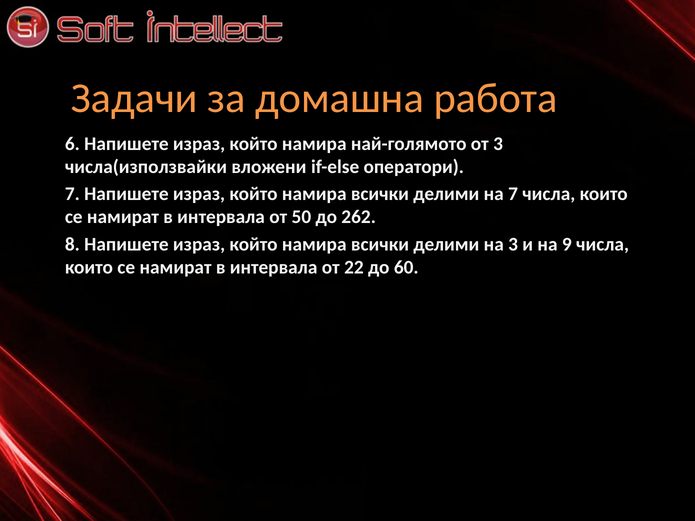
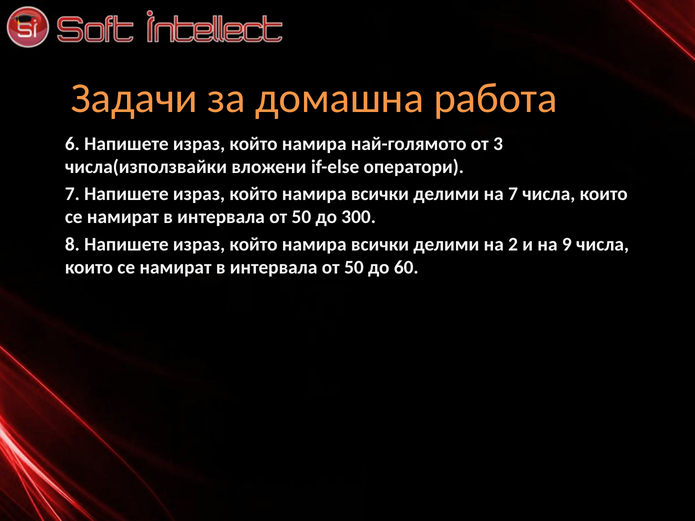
262: 262 -> 300 (359, 217)
на 3: 3 -> 2 (513, 244)
22: 22 -> 50 (354, 267)
